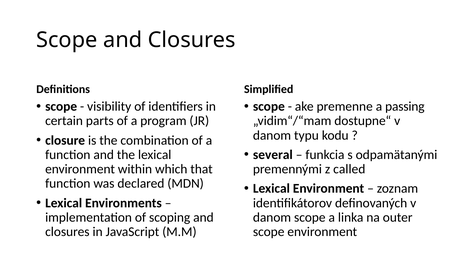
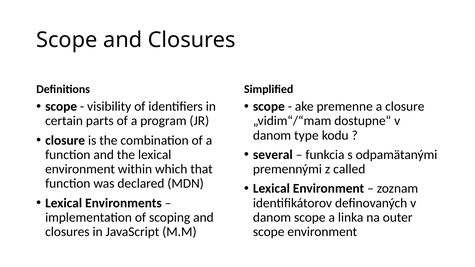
a passing: passing -> closure (405, 107)
typu: typu -> type (306, 135)
